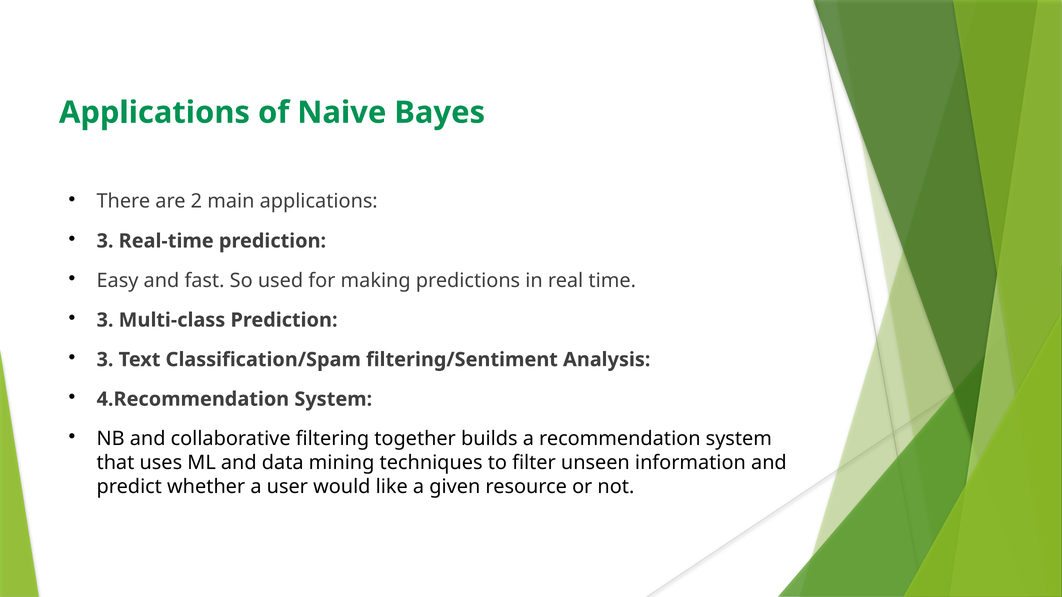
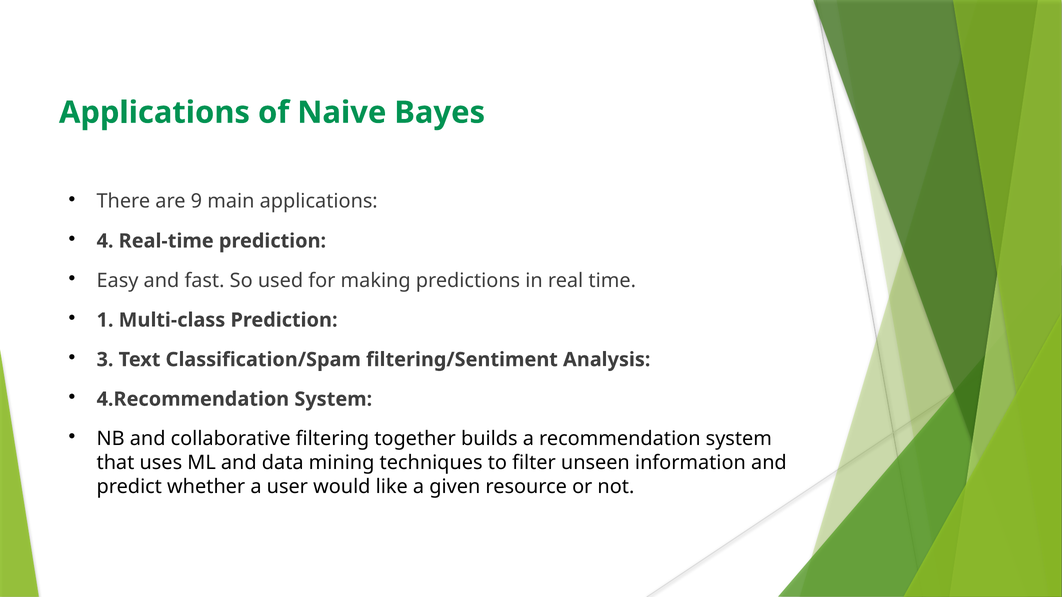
2: 2 -> 9 (196, 202)
3: 3 -> 4 (105, 241)
3: 3 -> 1 (105, 320)
